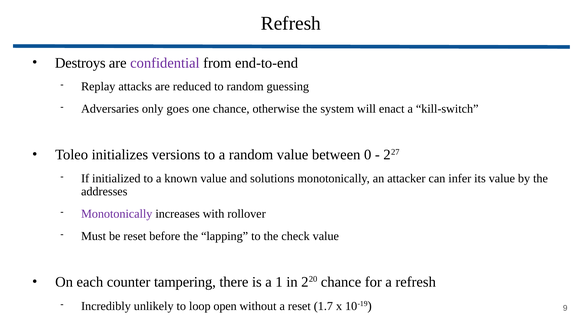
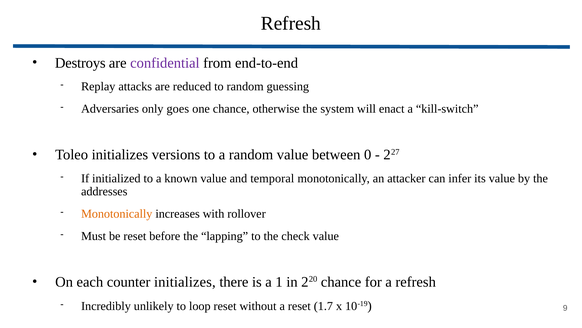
solutions: solutions -> temporal (272, 178)
Monotonically colour: purple -> orange (117, 213)
counter tampering: tampering -> initializes (185, 281)
loop open: open -> reset (225, 306)
